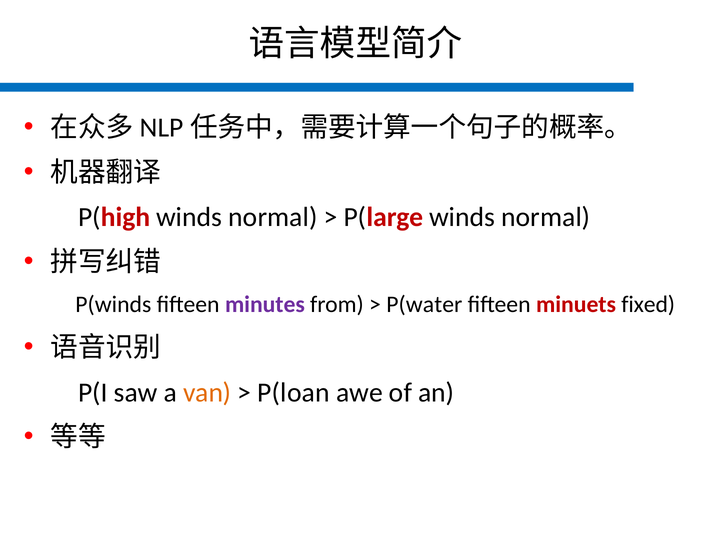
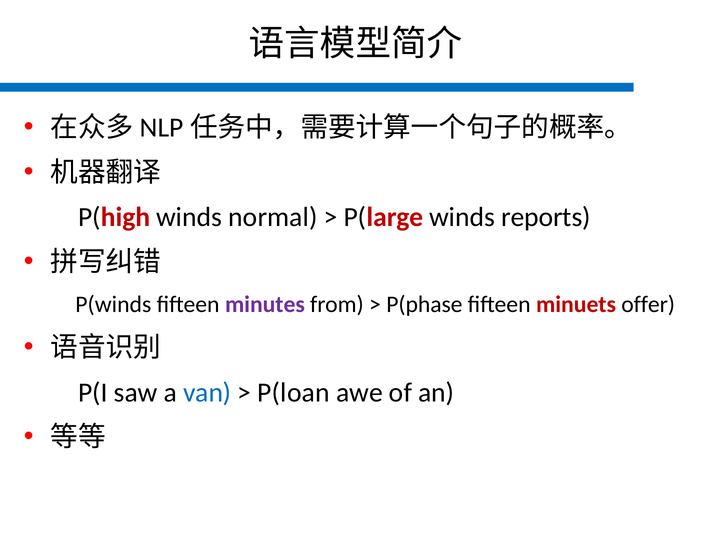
P(large winds normal: normal -> reports (546, 217)
P(water: P(water -> P(phase (424, 305)
fixed: fixed -> offer (648, 305)
van colour: orange -> blue (207, 393)
